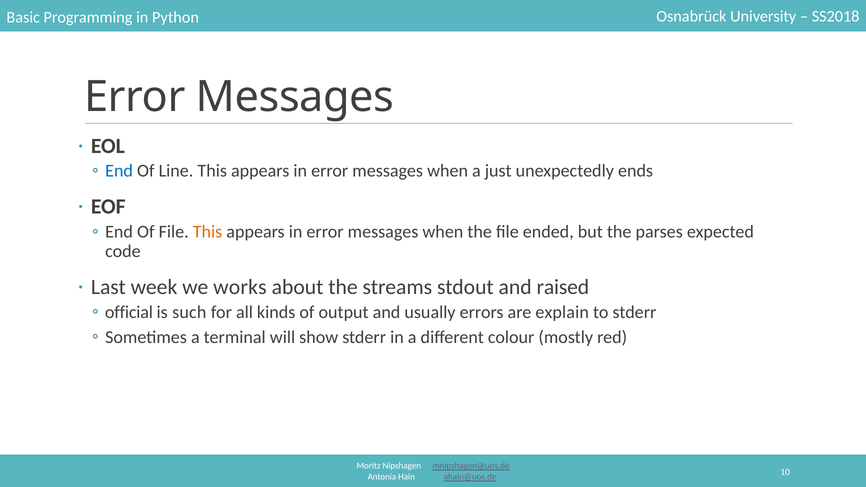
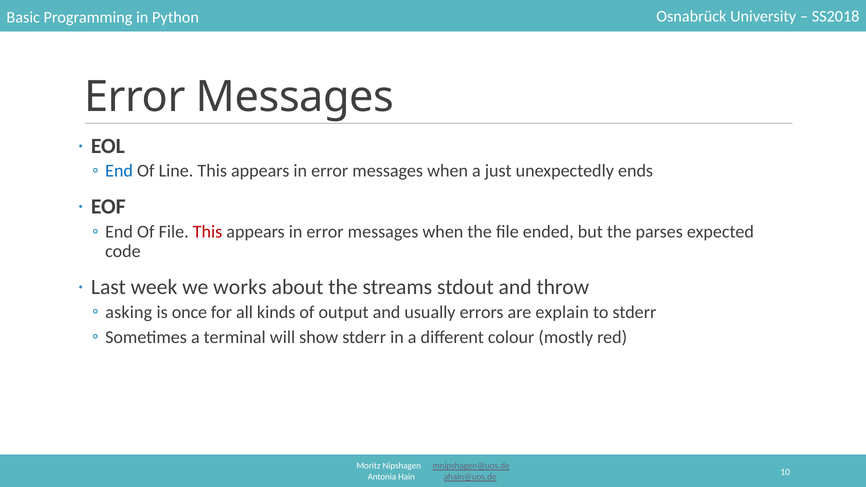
This colour: orange -> red (208, 232)
raised: raised -> throw (563, 287)
official: official -> asking (129, 312)
such: such -> once (189, 312)
